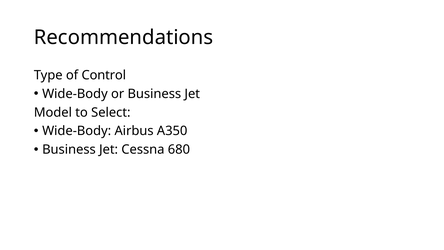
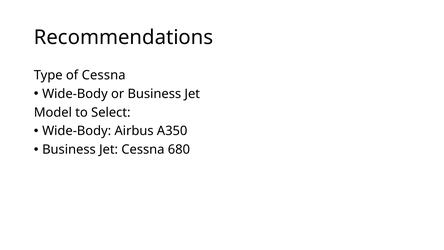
of Control: Control -> Cessna (104, 75)
